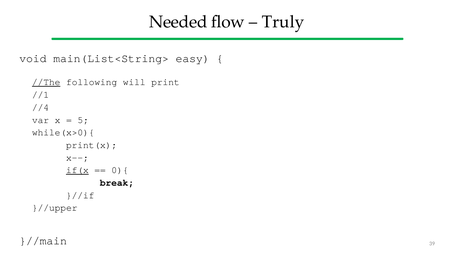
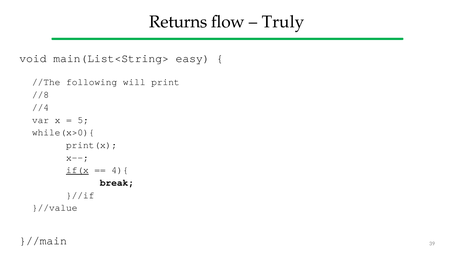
Needed: Needed -> Returns (178, 22)
//The underline: present -> none (46, 82)
//1: //1 -> //8 (41, 95)
0){: 0){ -> 4){ (120, 170)
}//upper: }//upper -> }//value (55, 208)
